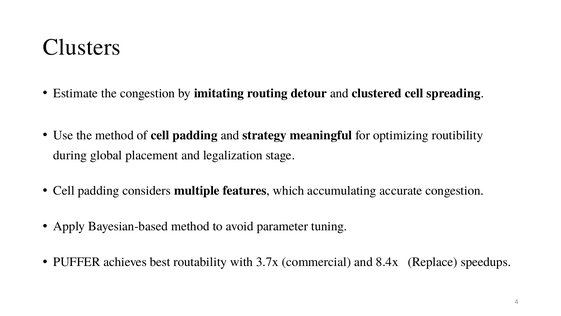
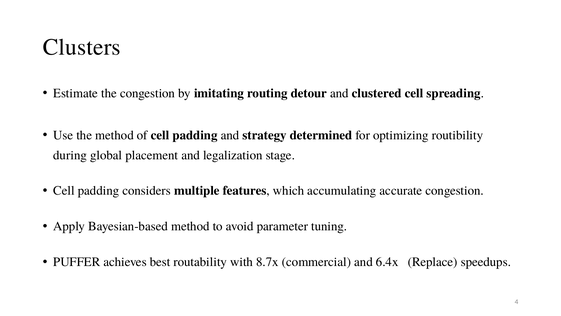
meaningful: meaningful -> determined (321, 135)
3.7x: 3.7x -> 8.7x (267, 262)
8.4x: 8.4x -> 6.4x (387, 262)
